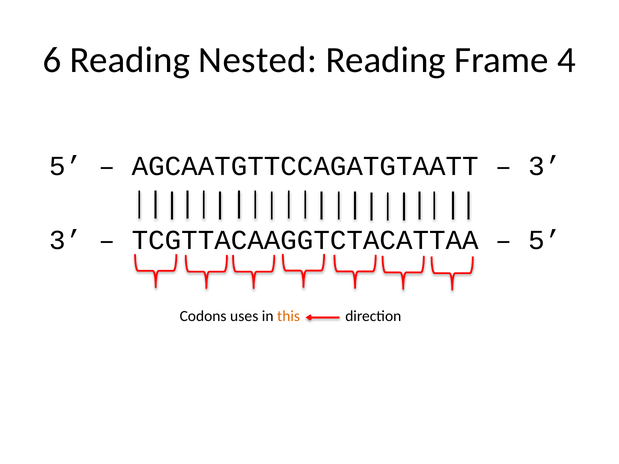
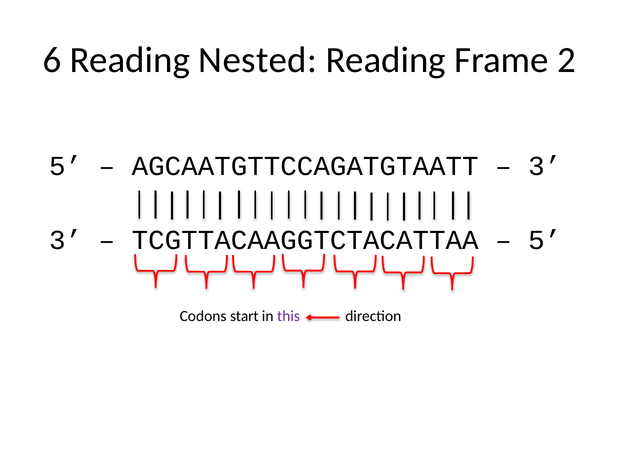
4: 4 -> 2 (566, 60)
uses: uses -> start (244, 316)
this colour: orange -> purple (289, 316)
